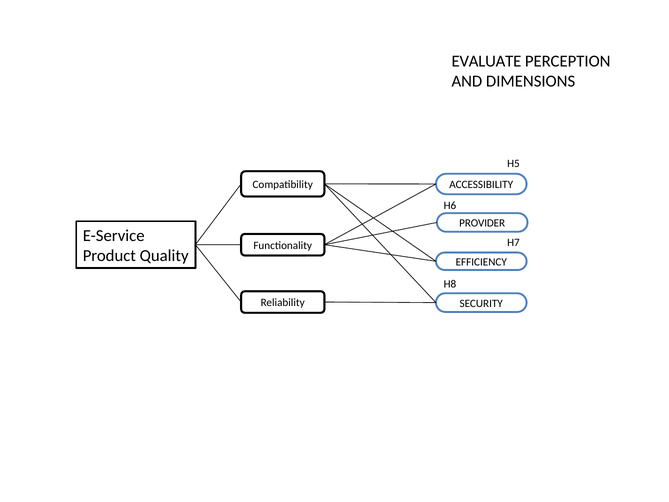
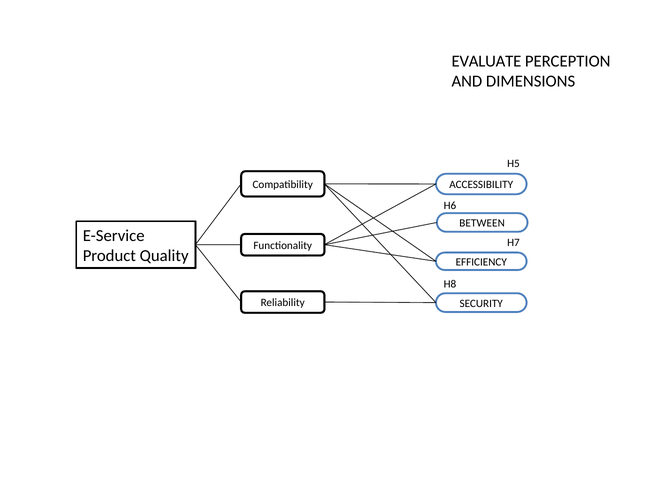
PROVIDER: PROVIDER -> BETWEEN (482, 223)
